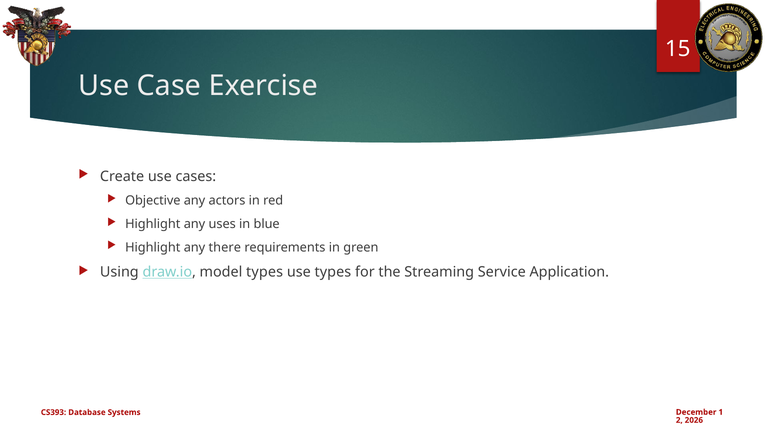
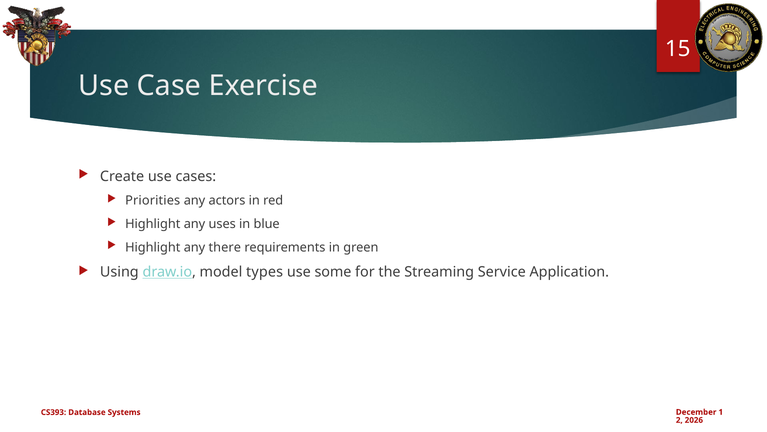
Objective: Objective -> Priorities (153, 200)
use types: types -> some (333, 271)
